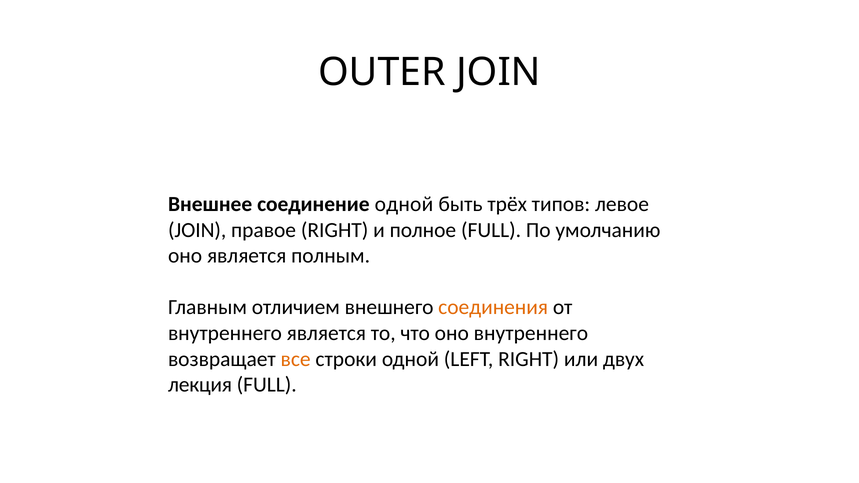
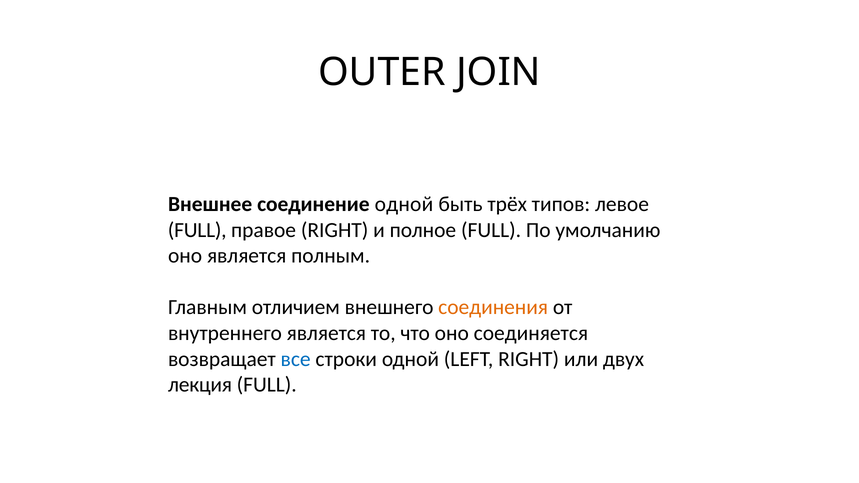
JOIN: JOIN -> FULL (197, 230)
оно внутреннего: внутреннего -> соединяется (531, 333)
все colour: orange -> blue (296, 359)
